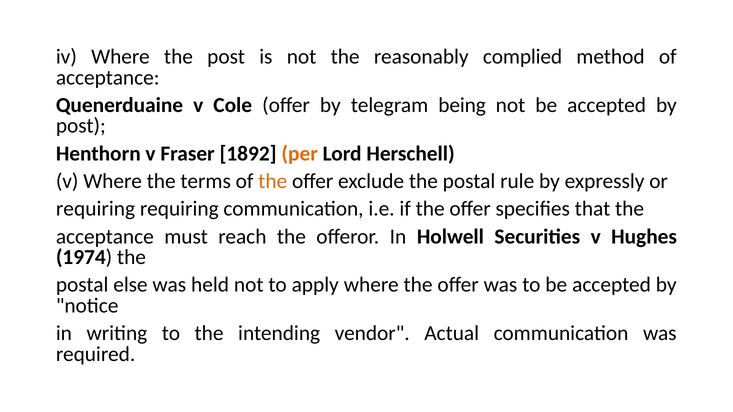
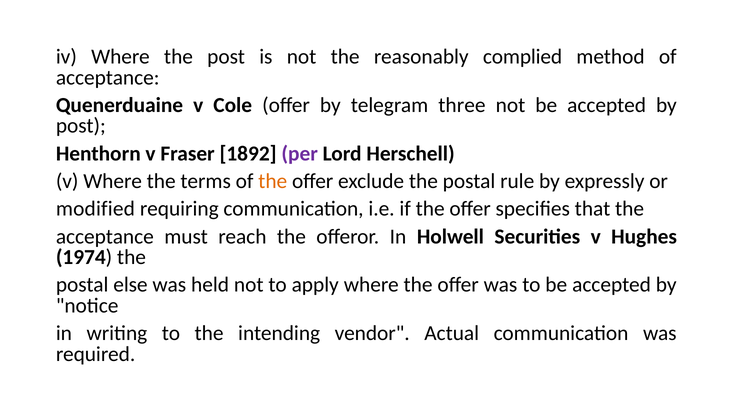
being: being -> three (462, 105)
per colour: orange -> purple (300, 154)
requiring: requiring -> modified (95, 209)
